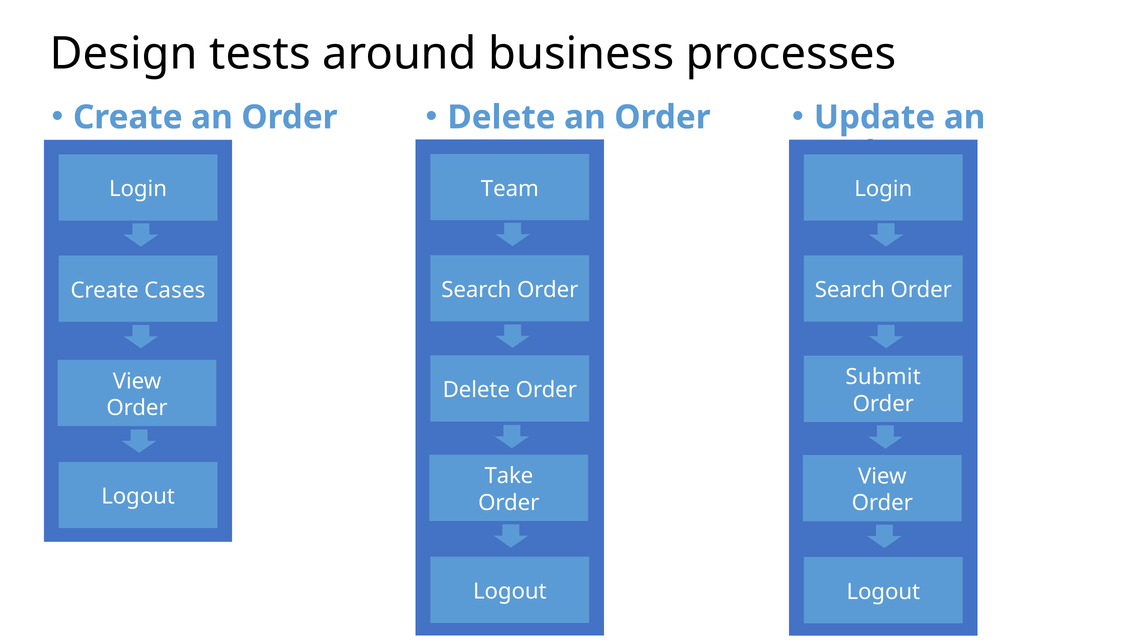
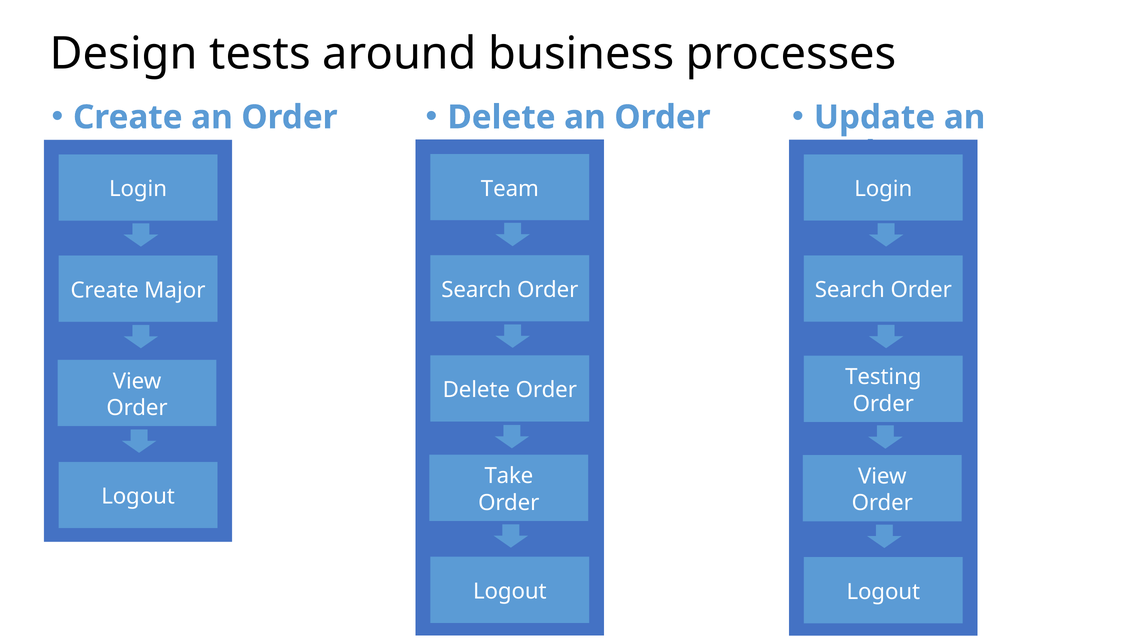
Cases: Cases -> Major (175, 290)
Submit: Submit -> Testing (883, 377)
